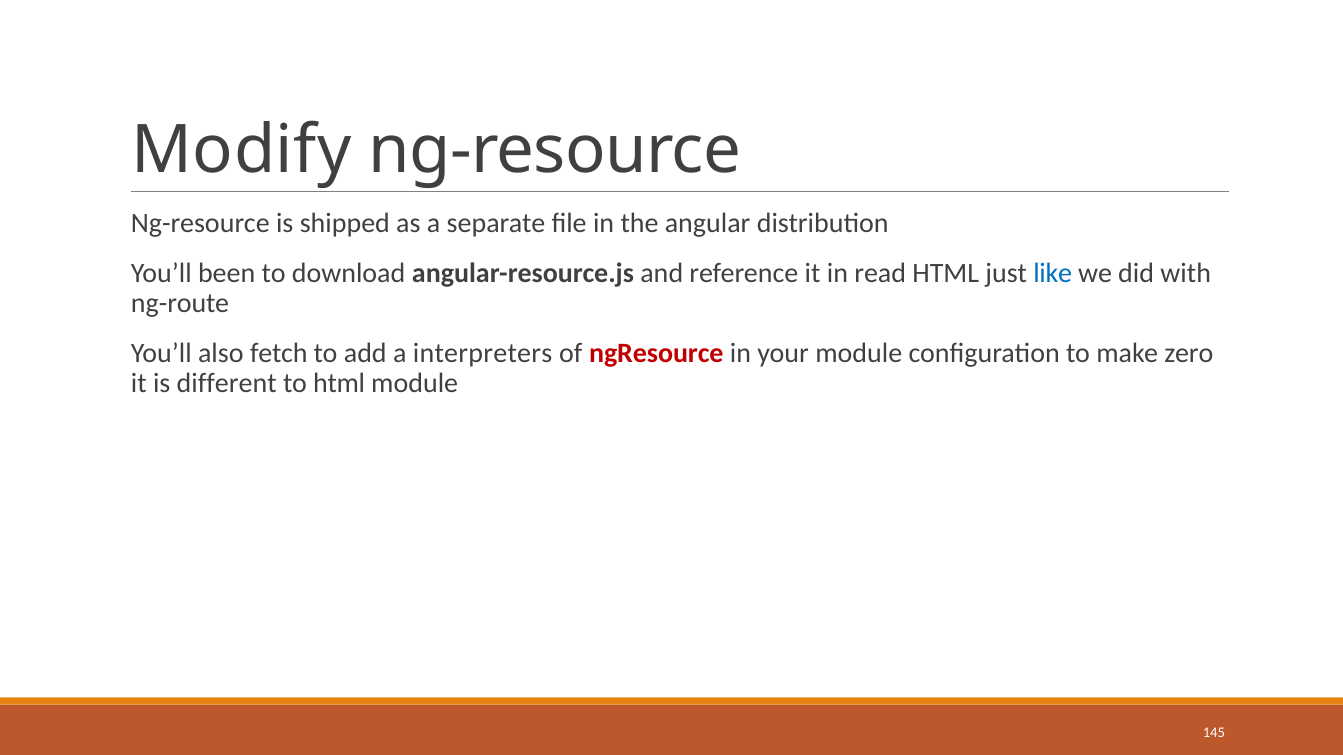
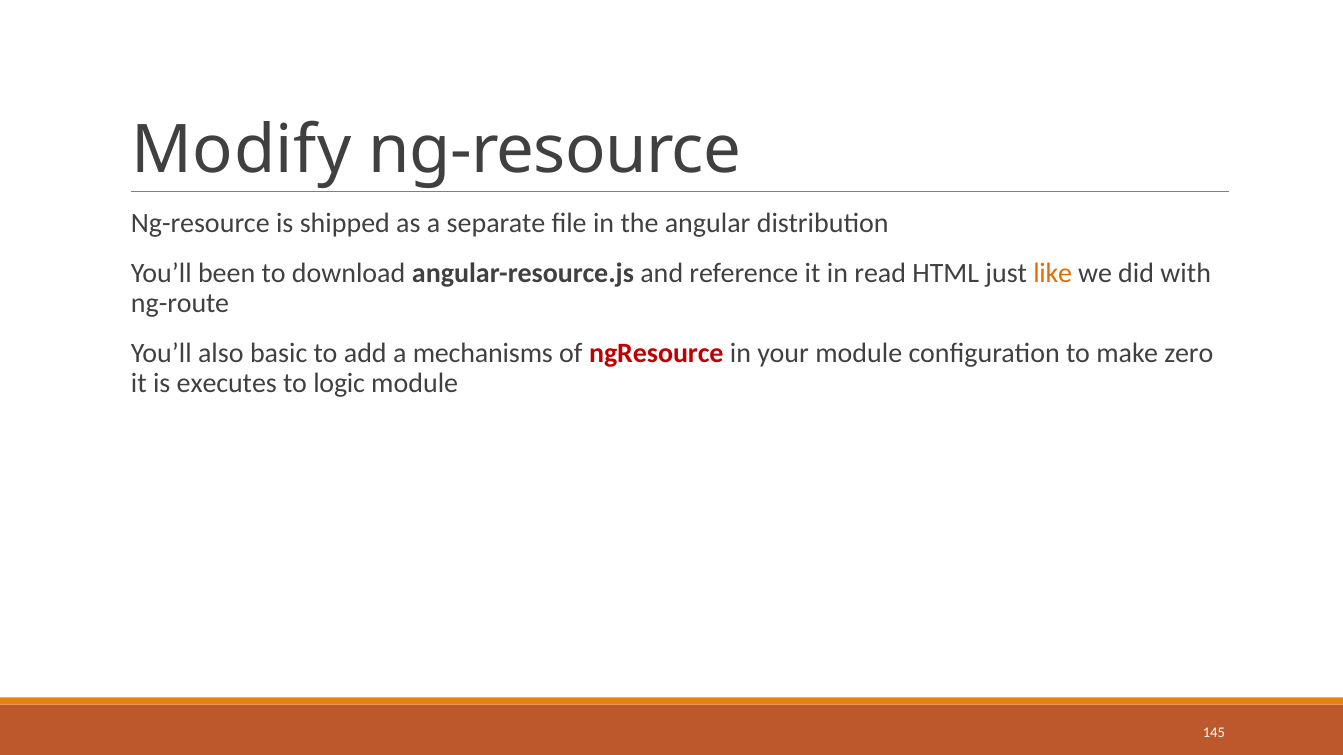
like colour: blue -> orange (1053, 273)
fetch: fetch -> basic (279, 353)
interpreters: interpreters -> mechanisms (483, 353)
different: different -> executes (227, 383)
to html: html -> logic (339, 383)
